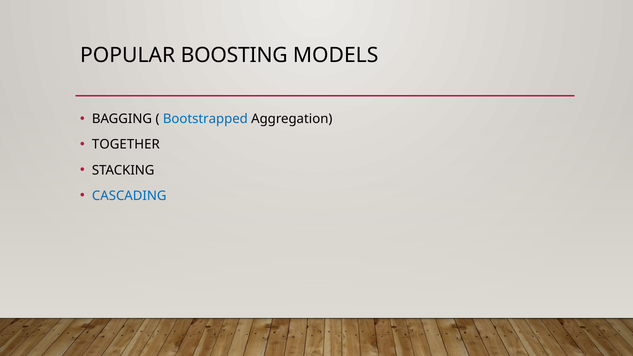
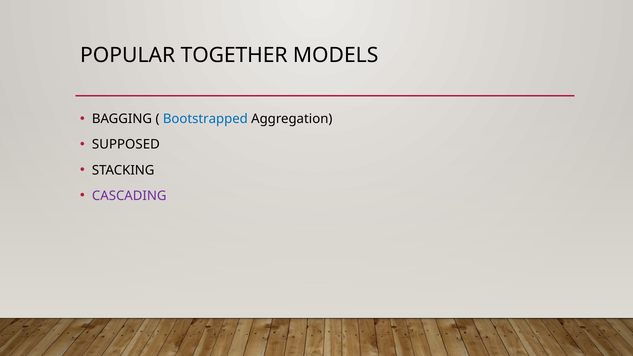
BOOSTING: BOOSTING -> TOGETHER (234, 55)
TOGETHER: TOGETHER -> SUPPOSED (126, 145)
CASCADING colour: blue -> purple (129, 196)
